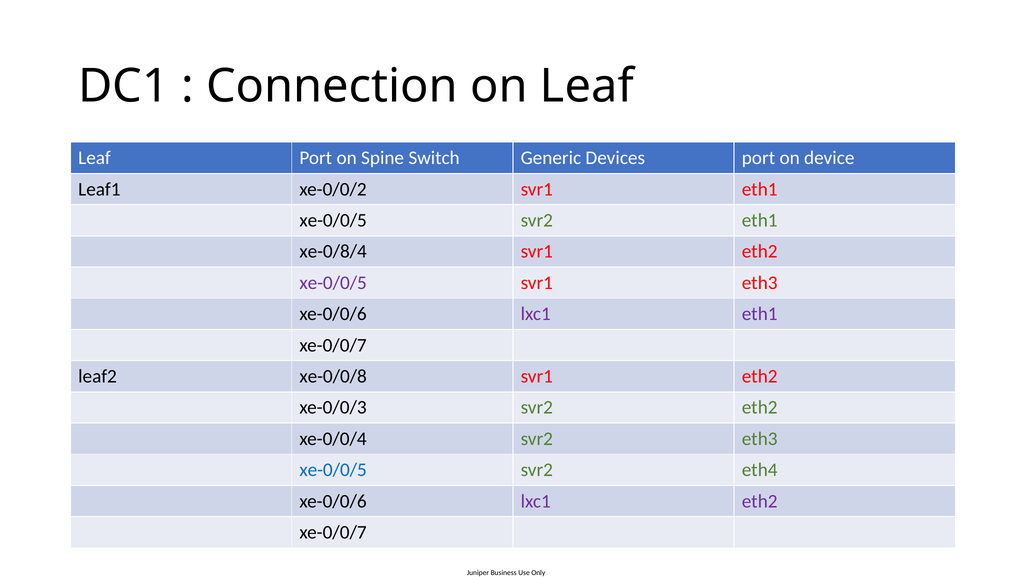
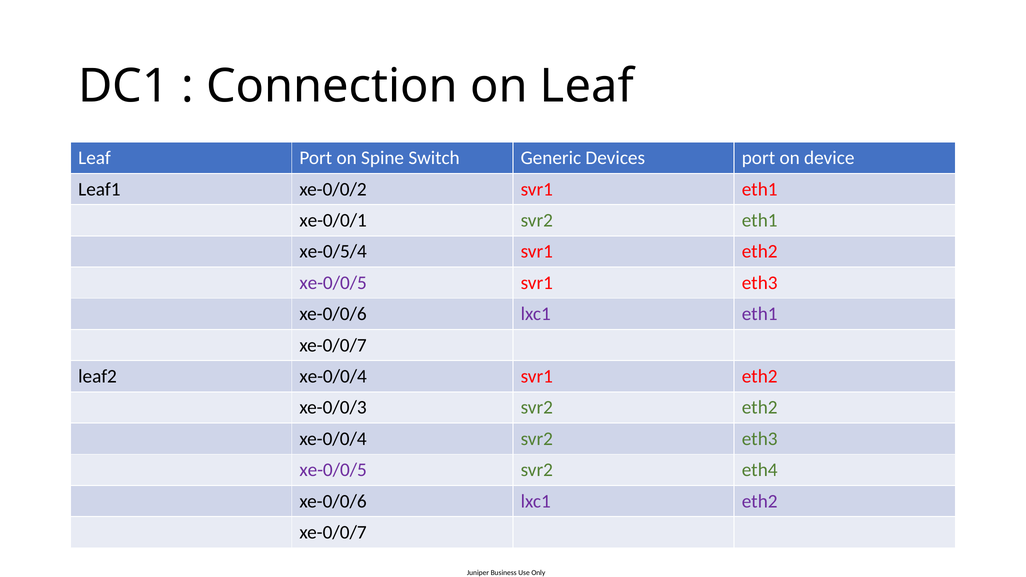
xe-0/0/5: xe-0/0/5 -> xe-0/0/1 (333, 221)
xe-0/8/4: xe-0/8/4 -> xe-0/5/4 (333, 252)
leaf2 xe-0/0/8: xe-0/0/8 -> xe-0/0/4 (333, 377)
xe-0/0/5 colour: blue -> purple (333, 470)
